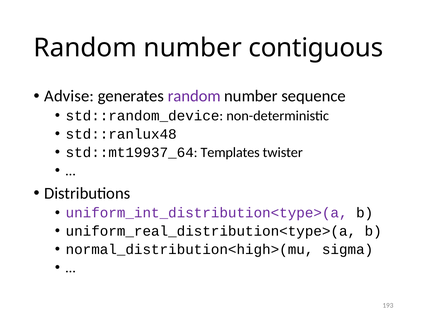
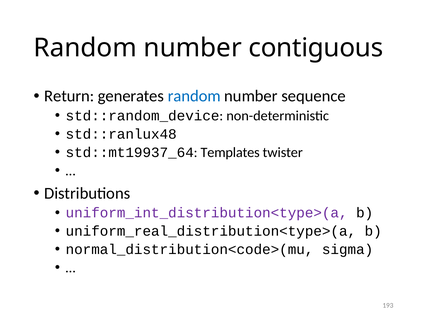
Advise: Advise -> Return (69, 96)
random colour: purple -> blue (194, 96)
normal_distribution<high>(mu: normal_distribution<high>(mu -> normal_distribution<code>(mu (190, 250)
